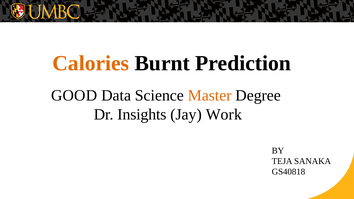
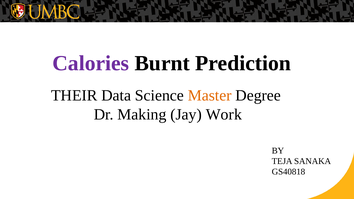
Calories colour: orange -> purple (91, 63)
GOOD: GOOD -> THEIR (74, 96)
Insights: Insights -> Making (142, 114)
